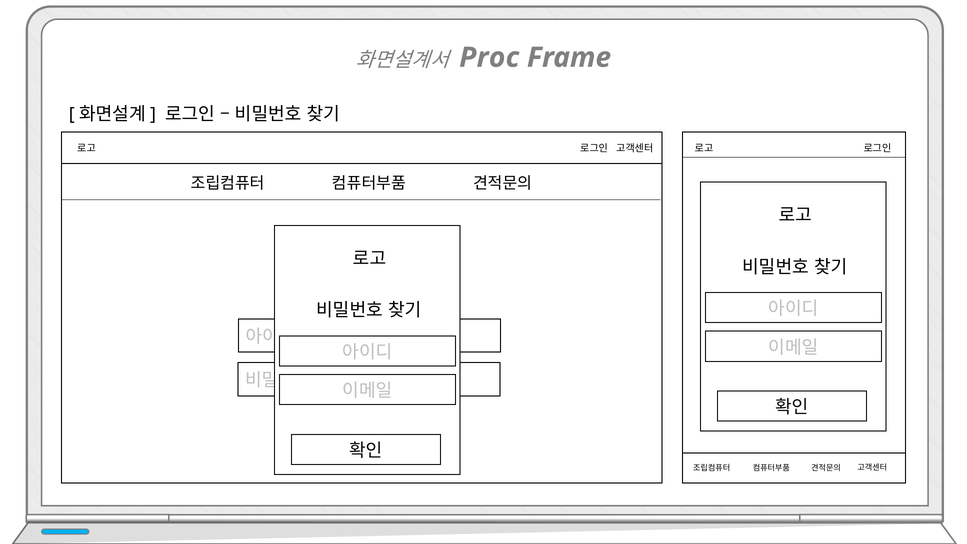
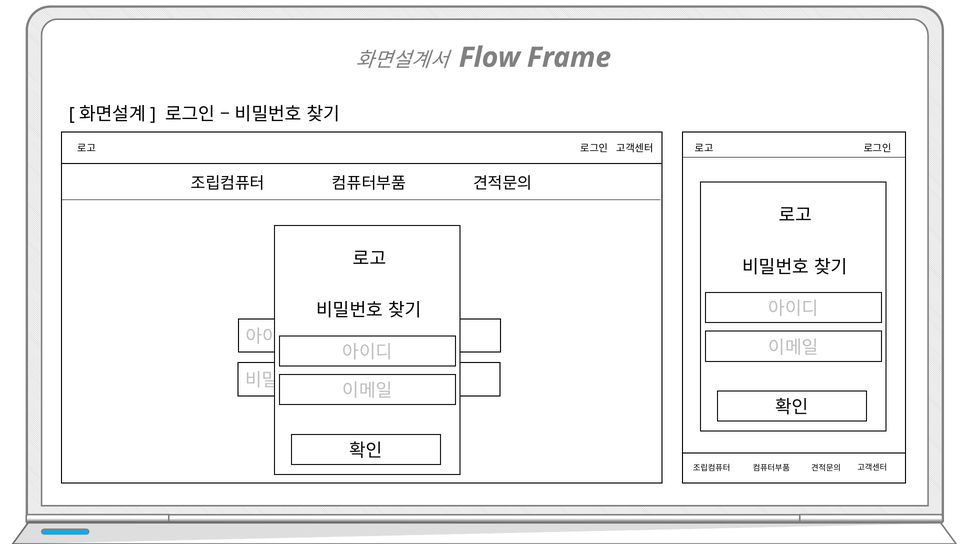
Proc: Proc -> Flow (490, 58)
